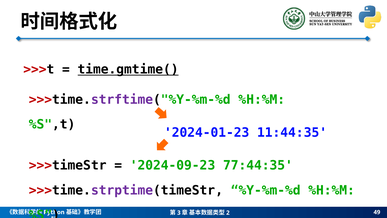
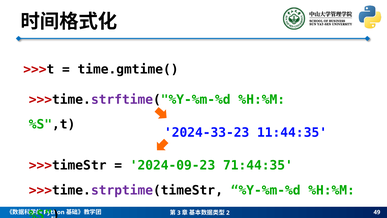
time.gmtime( underline: present -> none (128, 69)
2024-01-23: 2024-01-23 -> 2024-33-23 (207, 132)
77:44:35: 77:44:35 -> 71:44:35 (258, 165)
